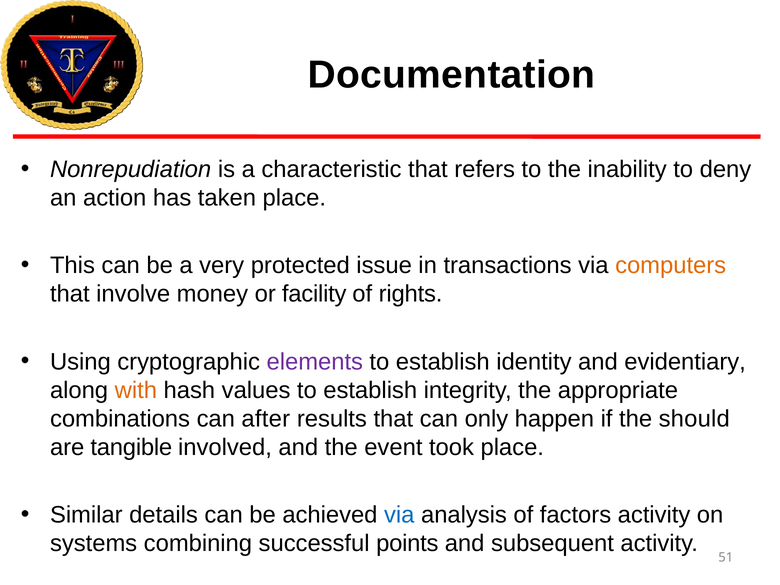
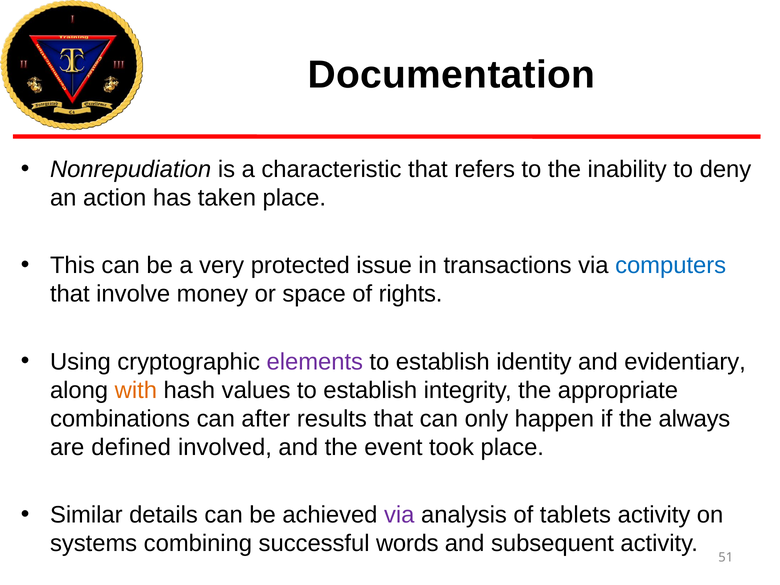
computers colour: orange -> blue (671, 266)
facility: facility -> space (314, 294)
should: should -> always (694, 419)
tangible: tangible -> defined (131, 447)
via colour: blue -> purple (399, 515)
factors: factors -> tablets (575, 515)
points: points -> words (407, 544)
